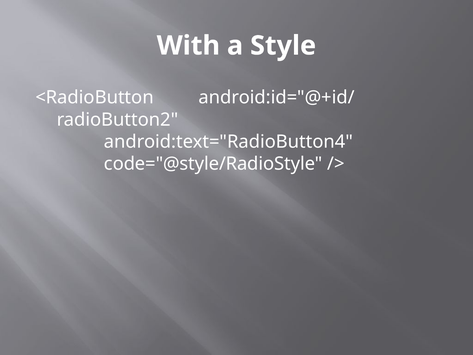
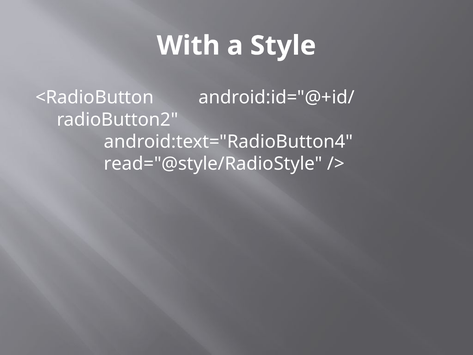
code="@style/RadioStyle: code="@style/RadioStyle -> read="@style/RadioStyle (213, 164)
